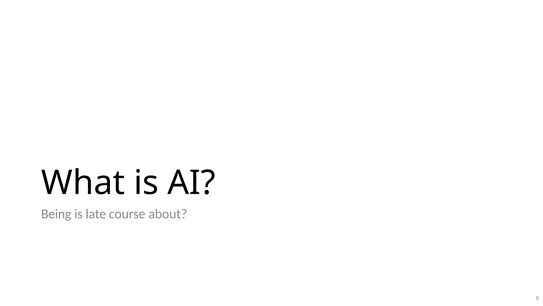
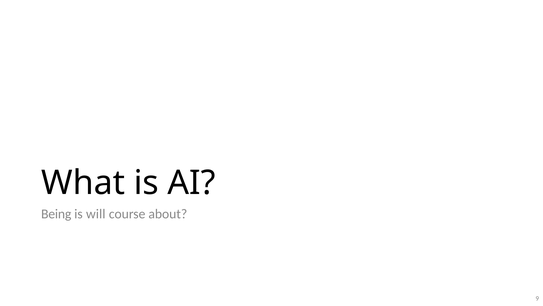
late: late -> will (96, 214)
